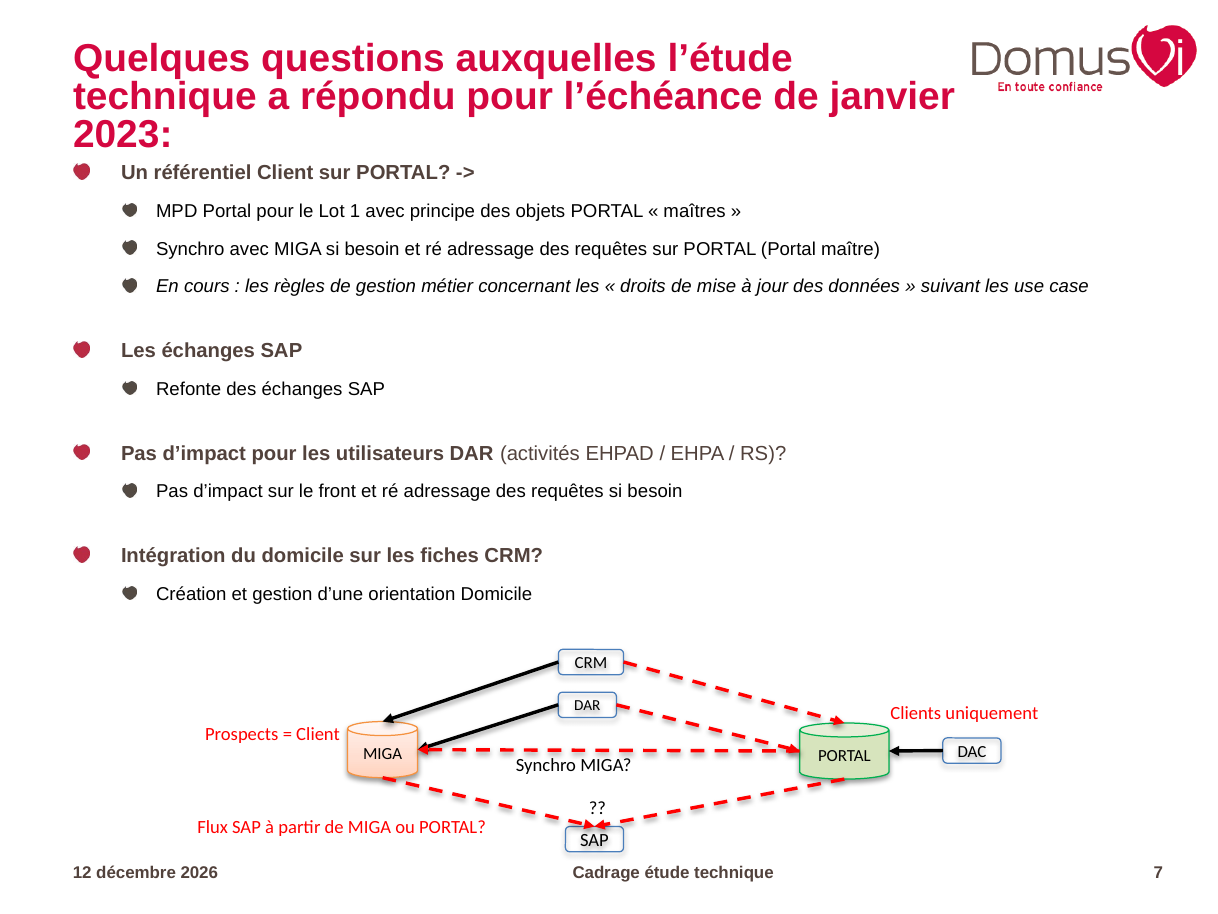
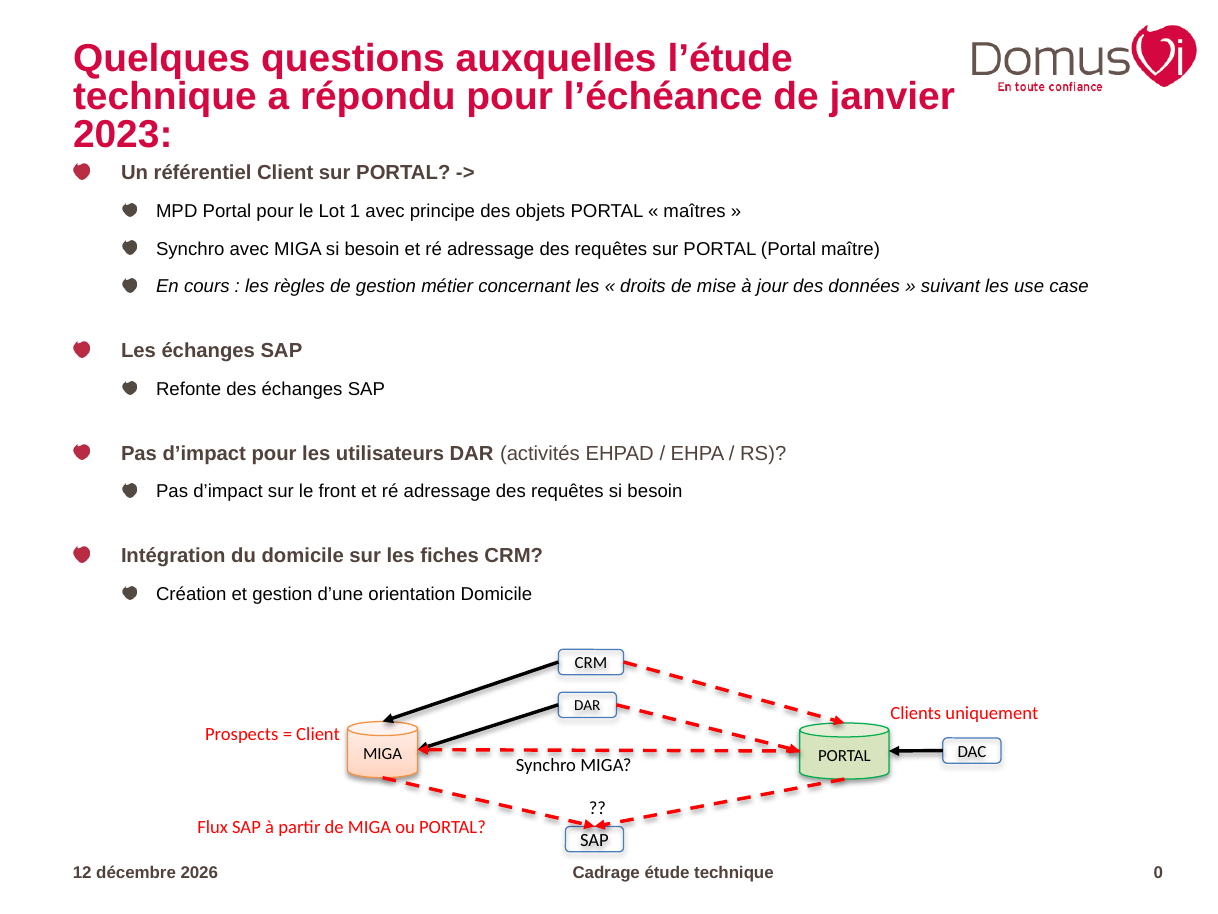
7: 7 -> 0 (1158, 872)
